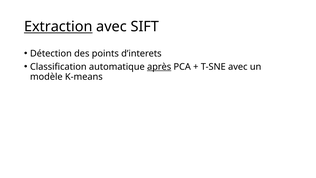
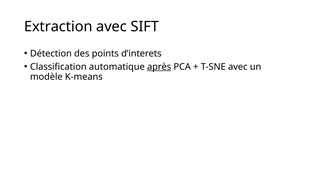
Extraction underline: present -> none (58, 27)
